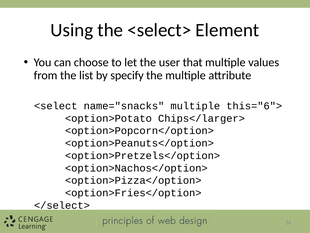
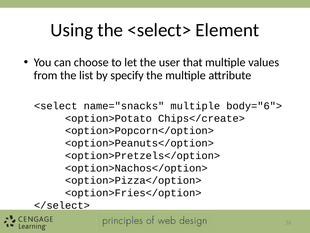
this="6">: this="6"> -> body="6"> (254, 106)
Chips</larger>: Chips</larger> -> Chips</create> (201, 118)
